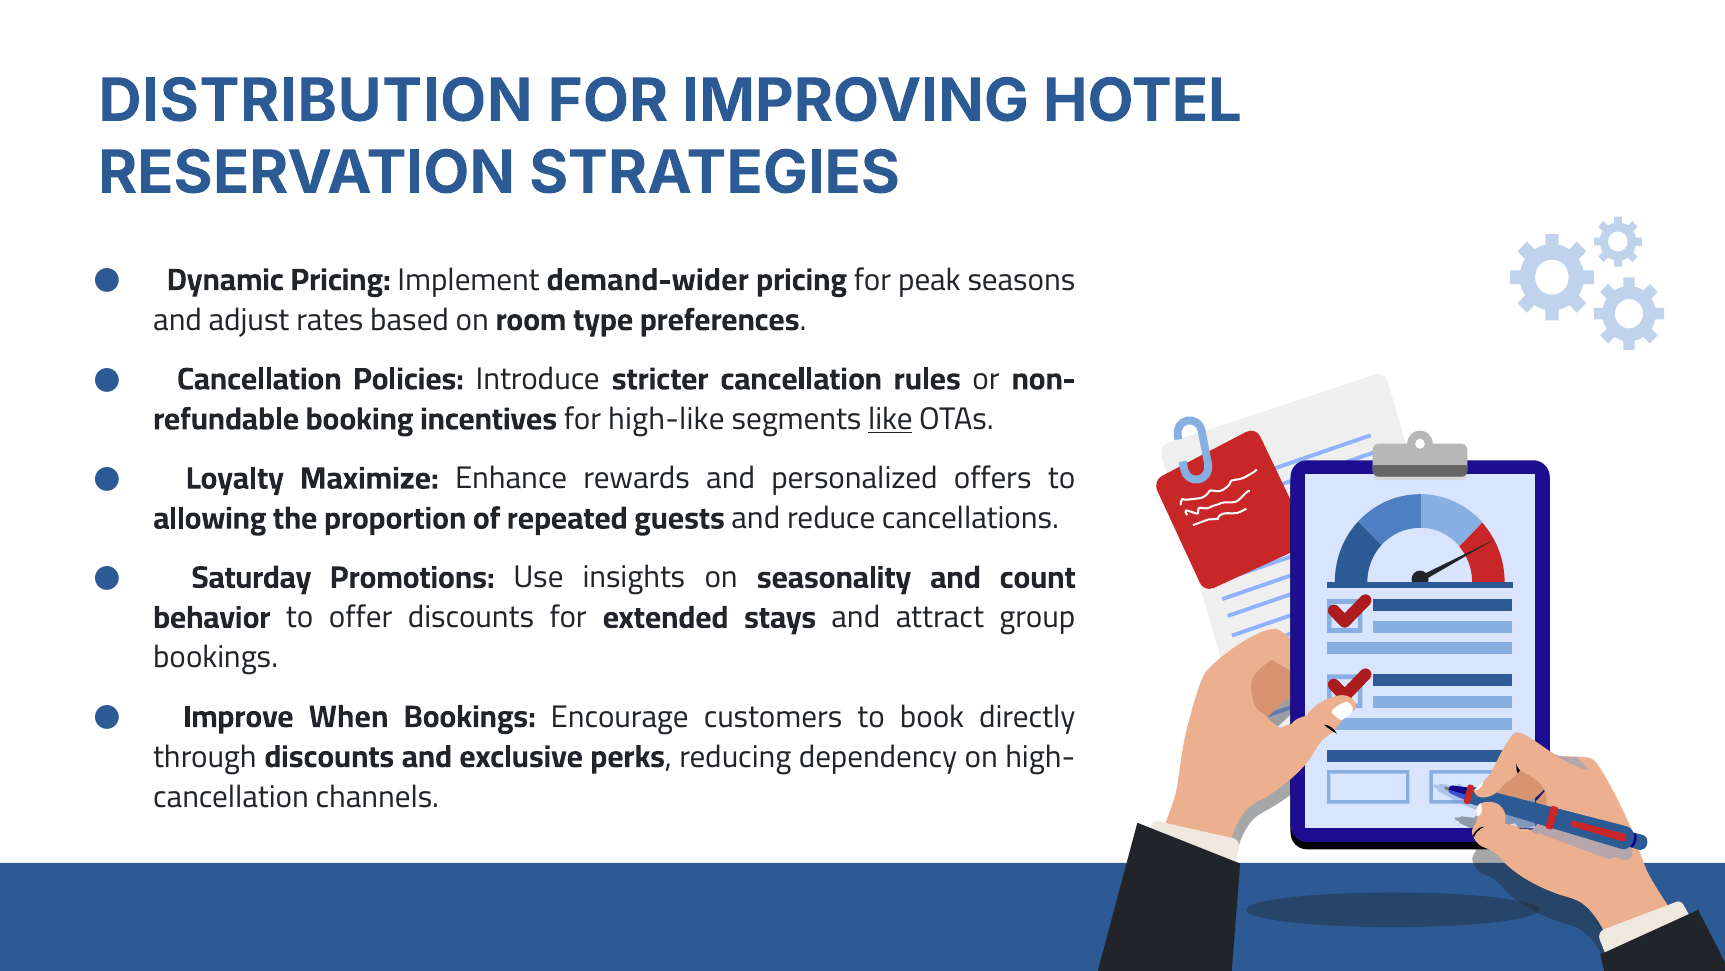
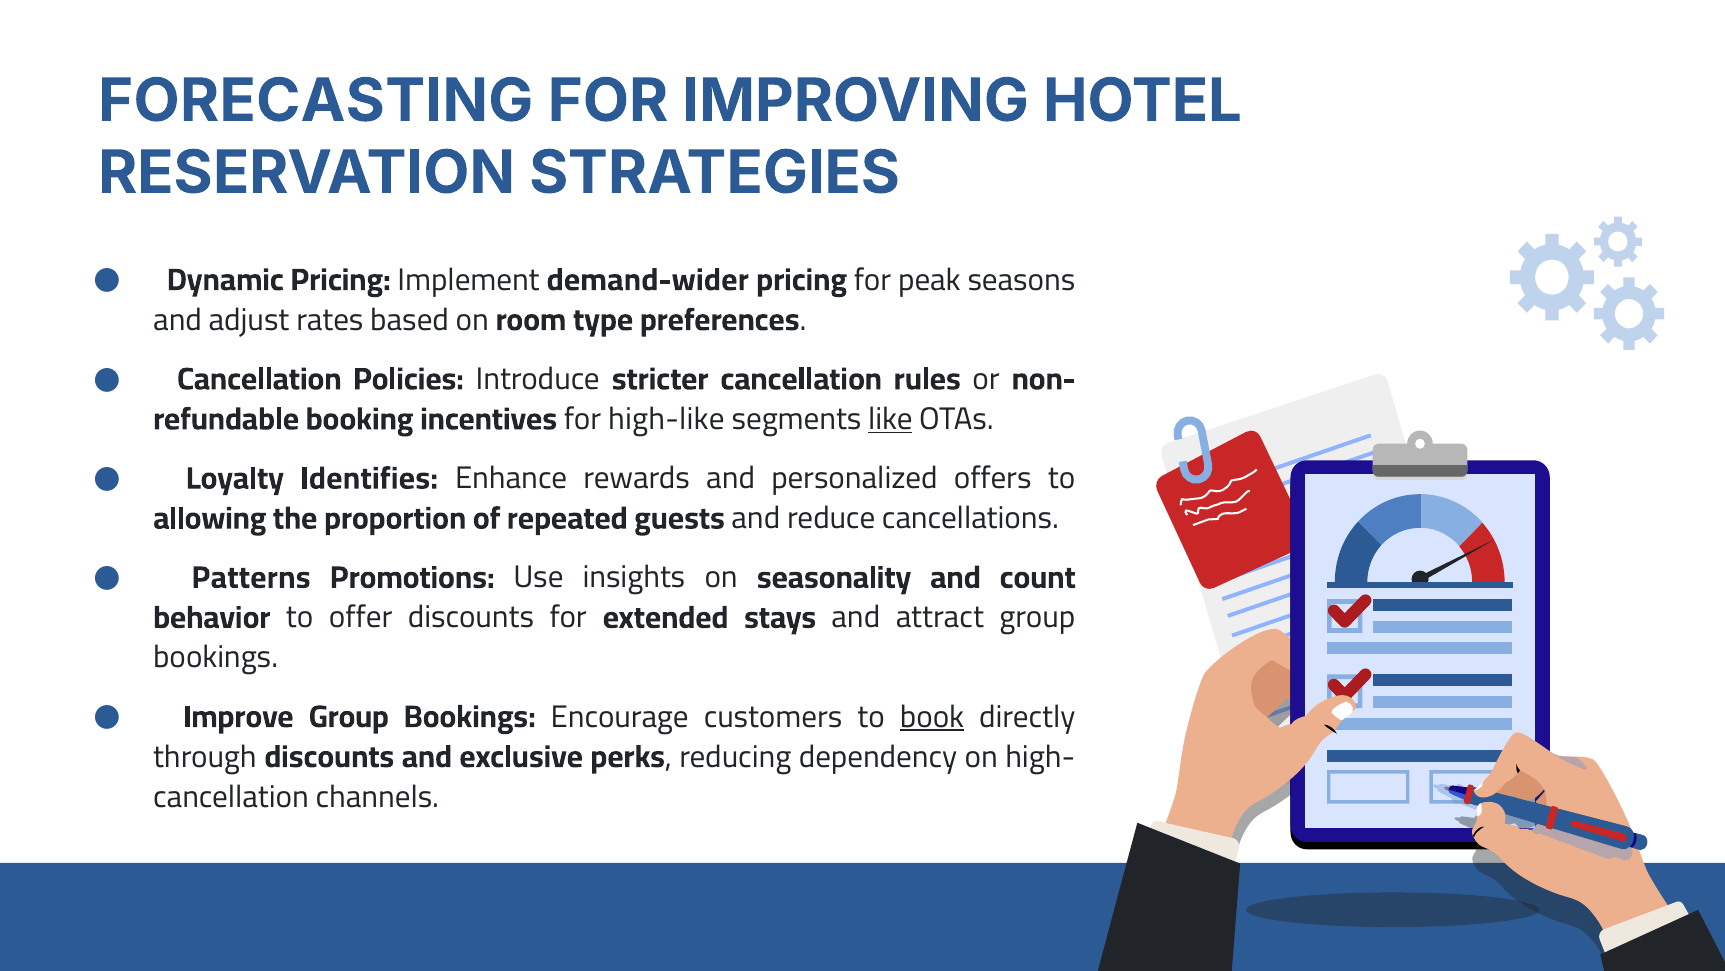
DISTRIBUTION: DISTRIBUTION -> FORECASTING (316, 101)
Maximize: Maximize -> Identifies (369, 478)
Saturday: Saturday -> Patterns (251, 577)
Improve When: When -> Group (349, 716)
book underline: none -> present (932, 716)
